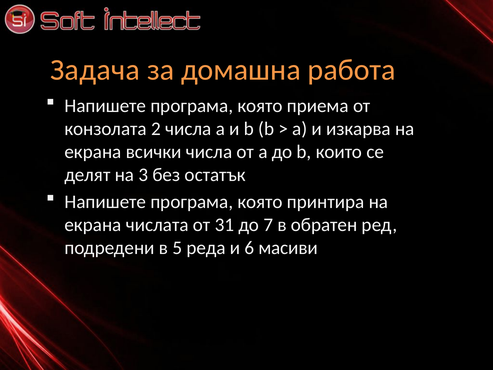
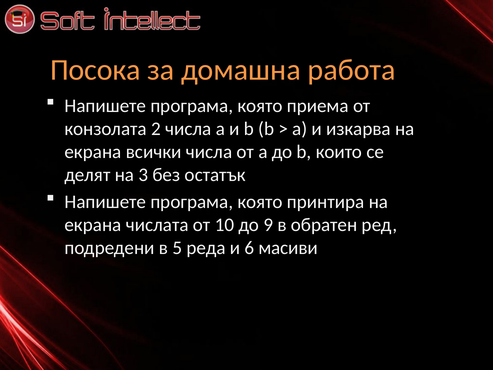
Задача: Задача -> Посока (95, 70)
31: 31 -> 10 (224, 225)
7: 7 -> 9 (268, 225)
